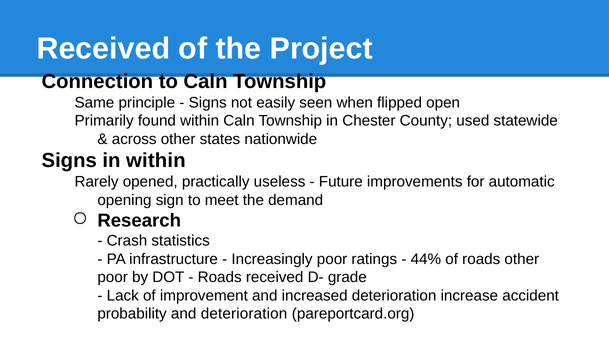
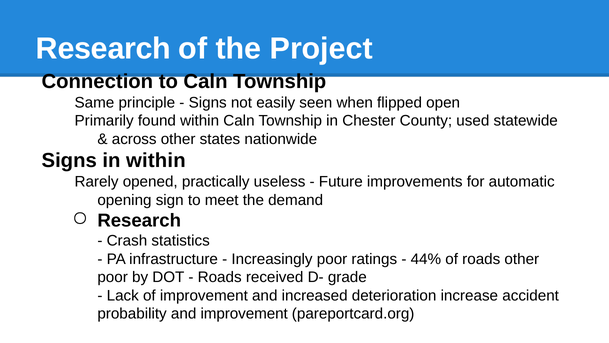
Received: Received -> Research (103, 49)
and deterioration: deterioration -> improvement (244, 313)
